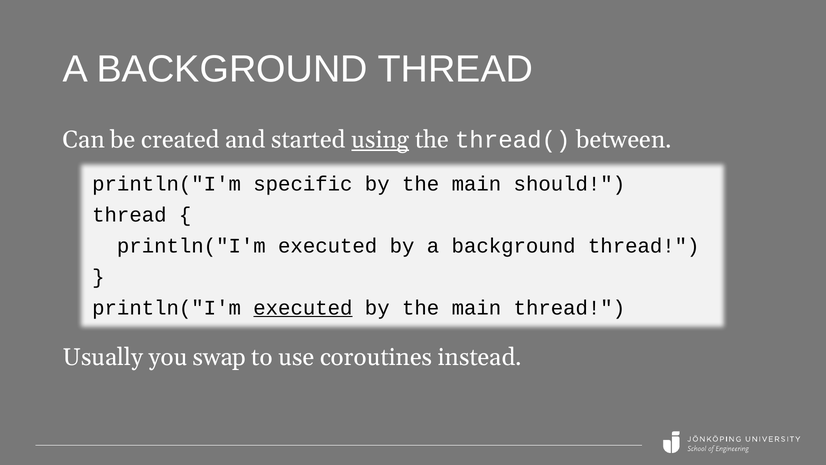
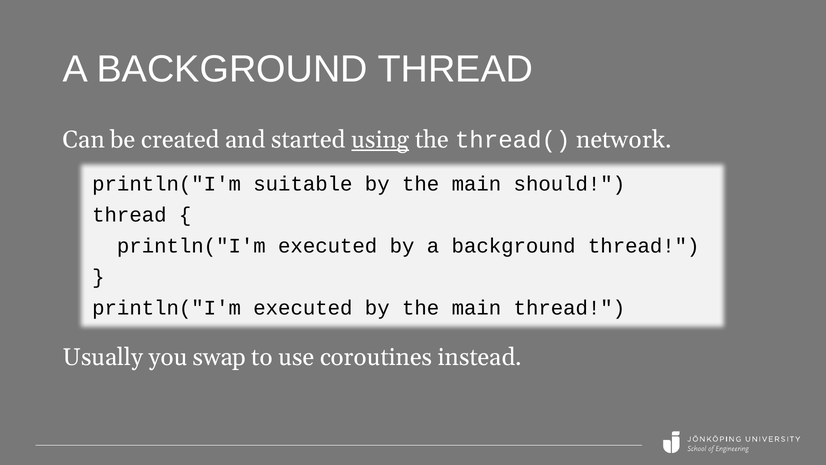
between: between -> network (624, 140)
specific: specific -> suitable (303, 184)
executed underline: present -> none (303, 307)
